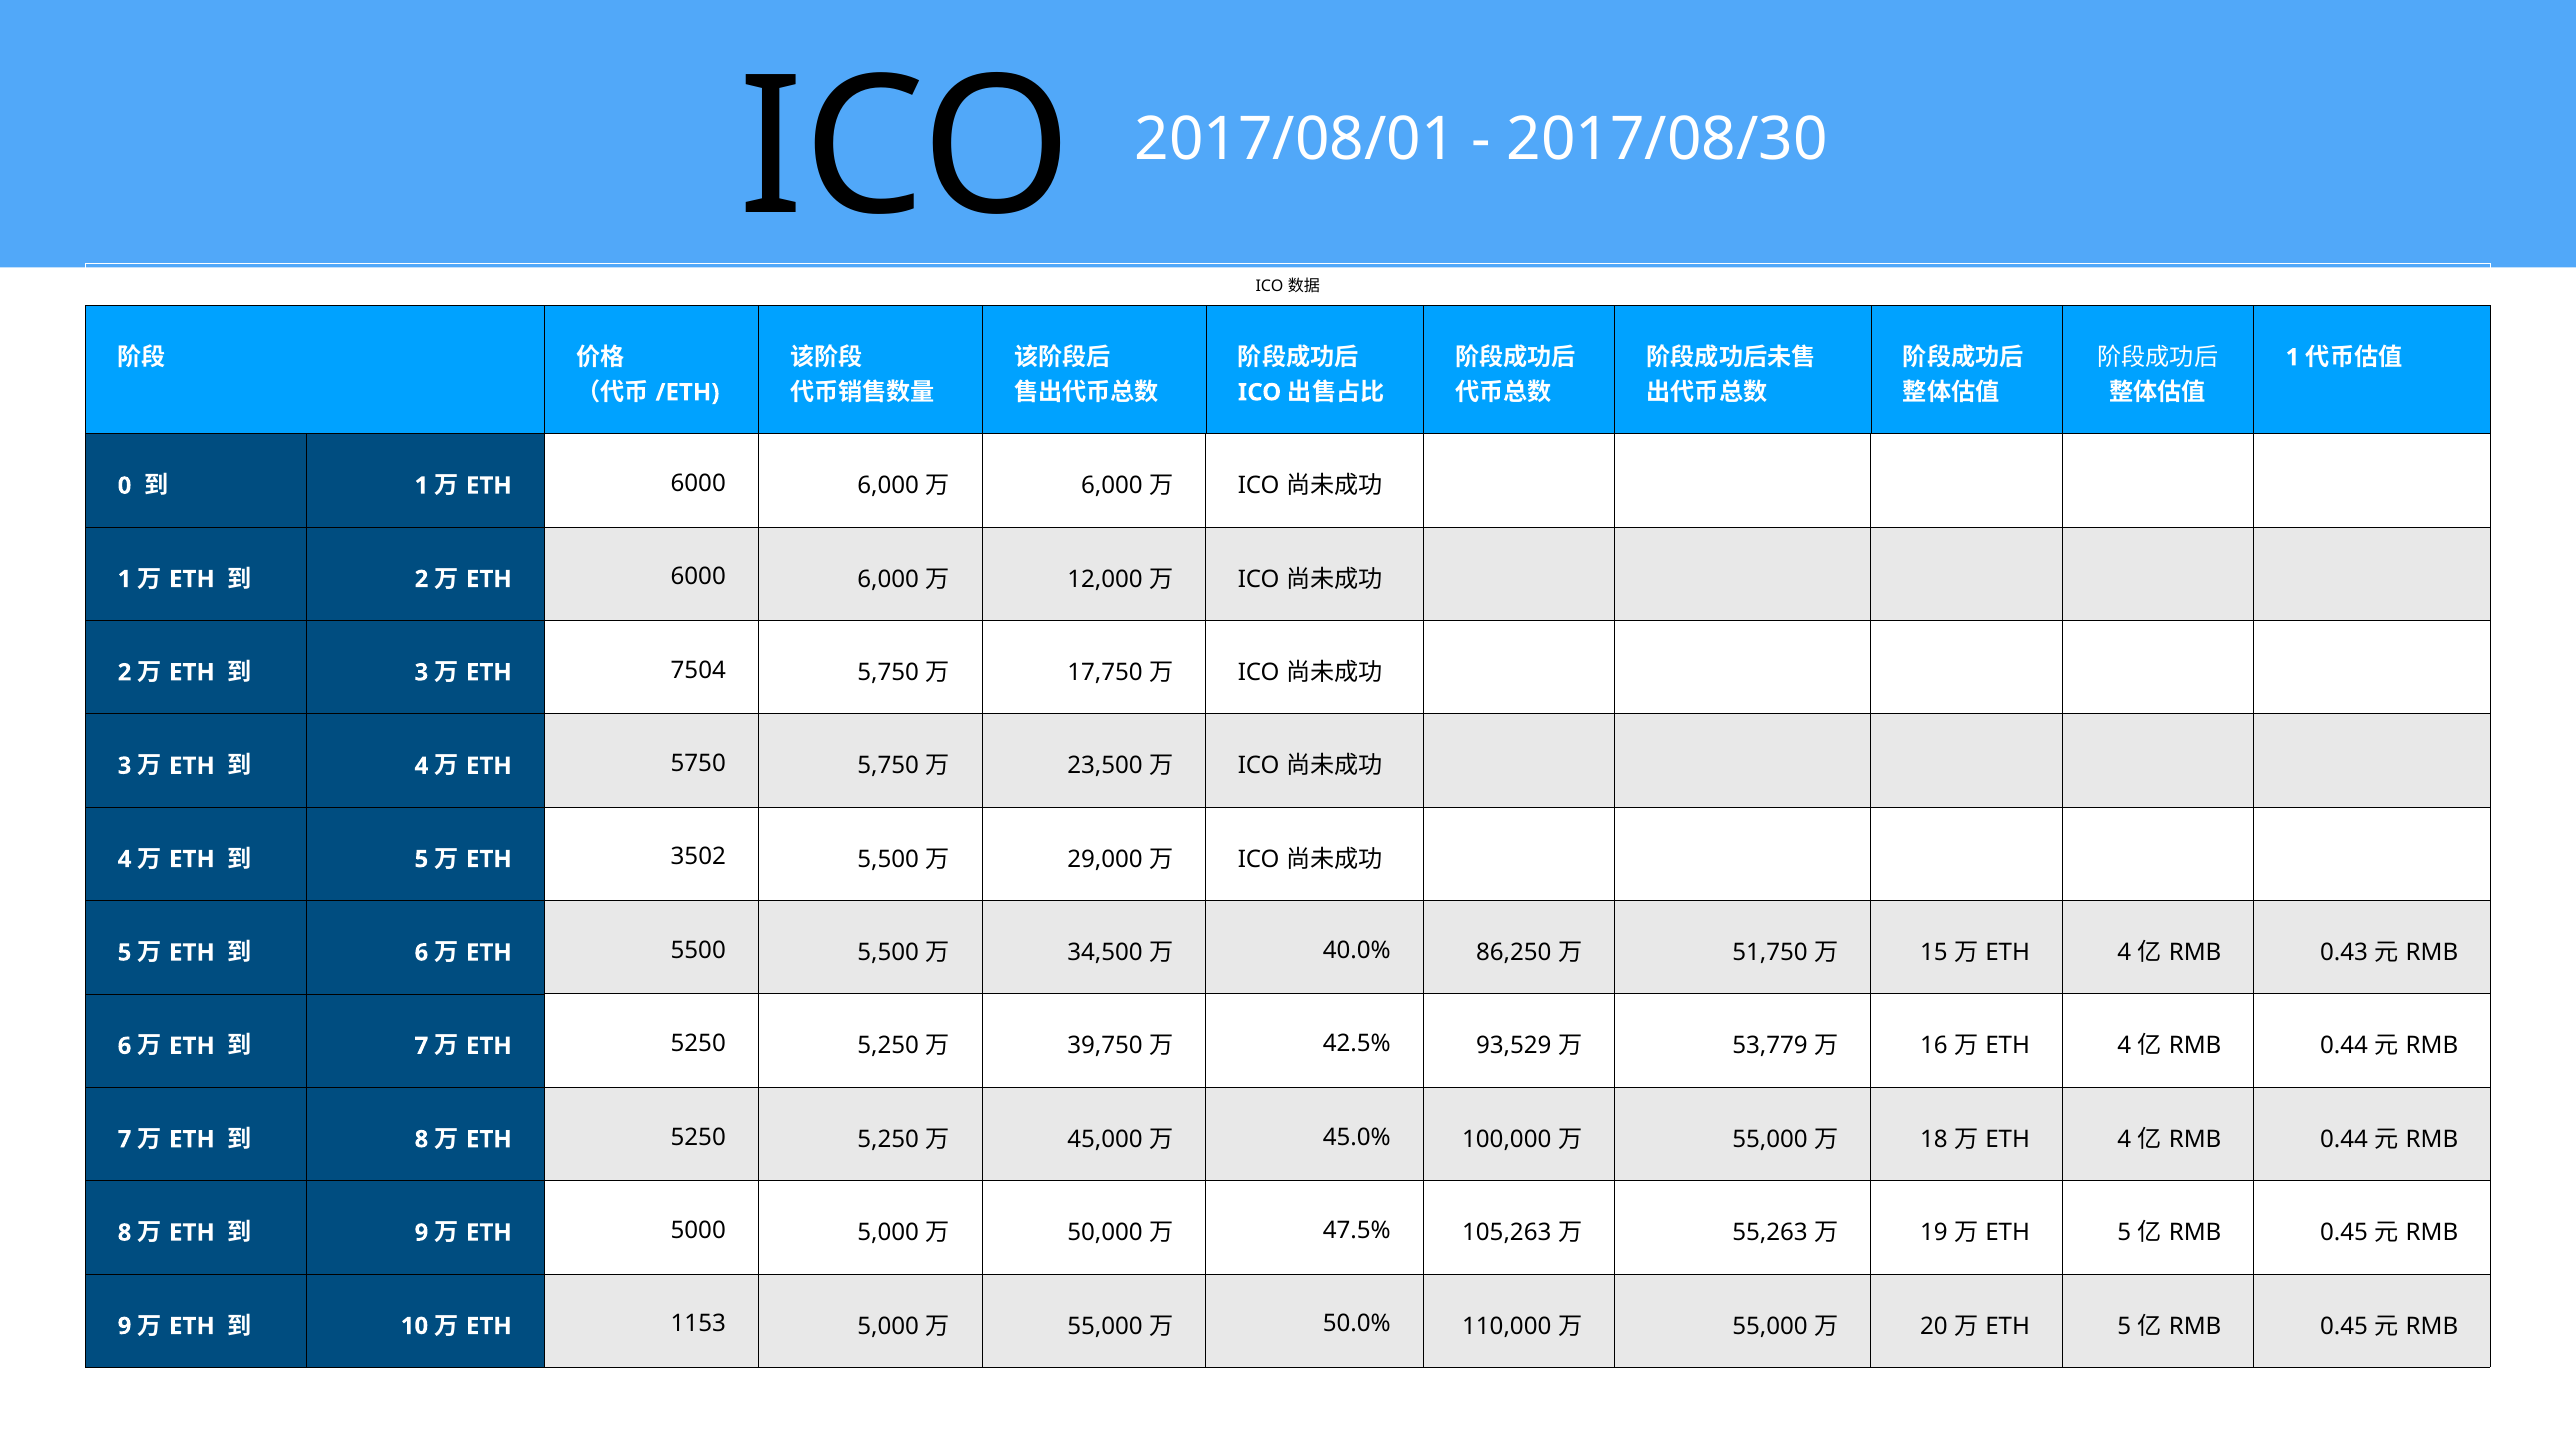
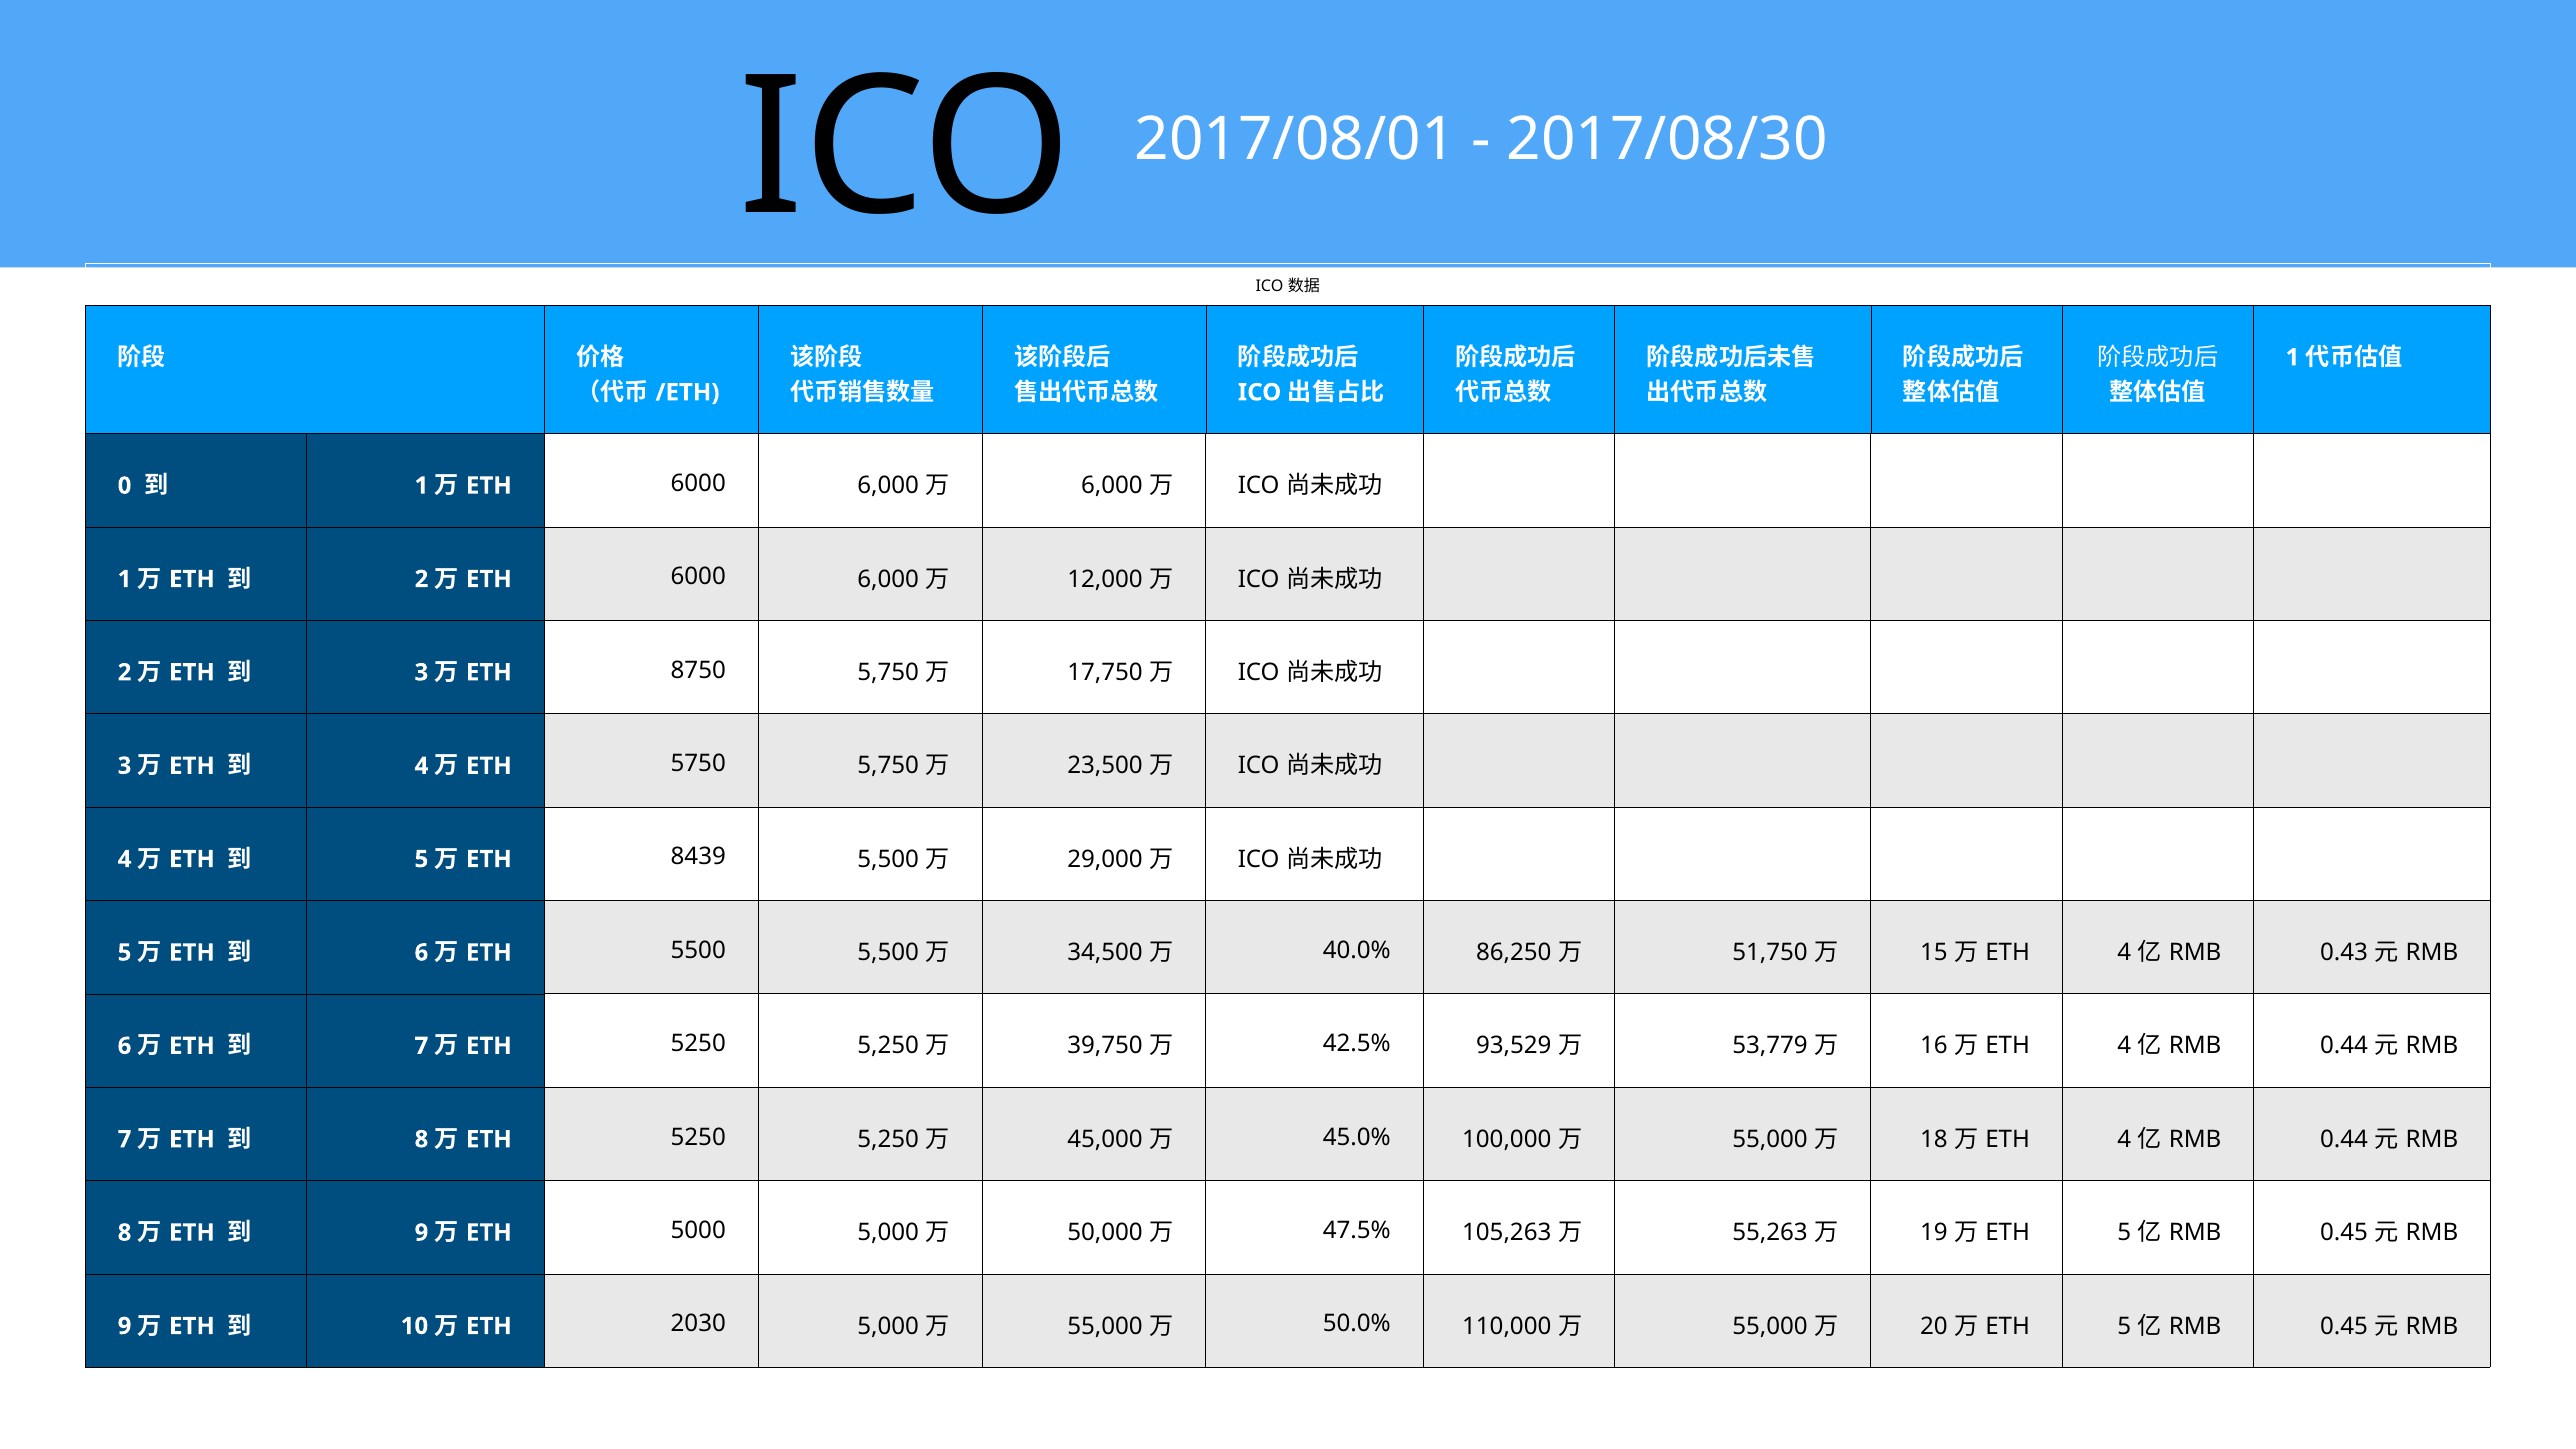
7504: 7504 -> 8750 (698, 670)
3502: 3502 -> 8439 (698, 857)
1153: 1153 -> 2030 (698, 1324)
